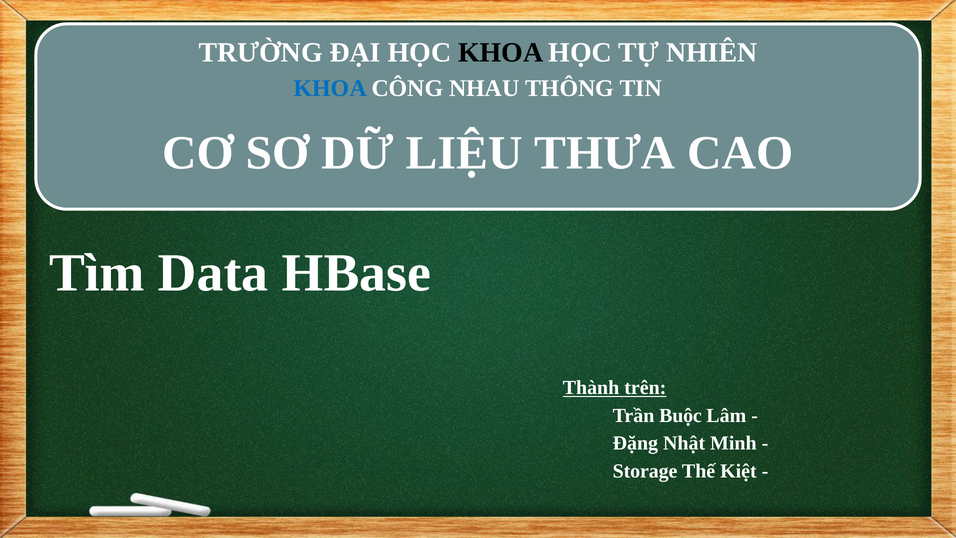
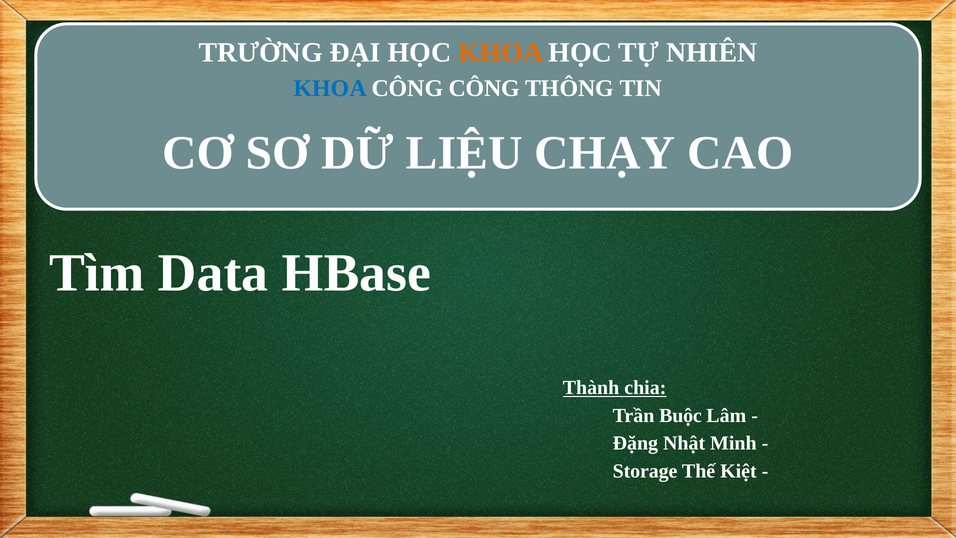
KHOA colour: black -> orange (501, 53)
CÔNG NHAU: NHAU -> CÔNG (484, 88)
THƯA: THƯA -> CHẠY (605, 153)
trên: trên -> chia (645, 387)
